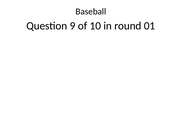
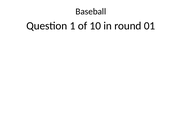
9: 9 -> 1 (73, 26)
